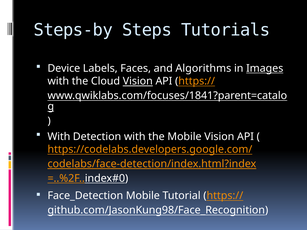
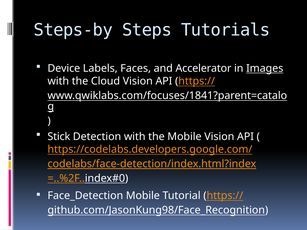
Algorithms: Algorithms -> Accelerator (203, 69)
Vision underline: present -> none (138, 81)
With: With -> Stick (59, 137)
